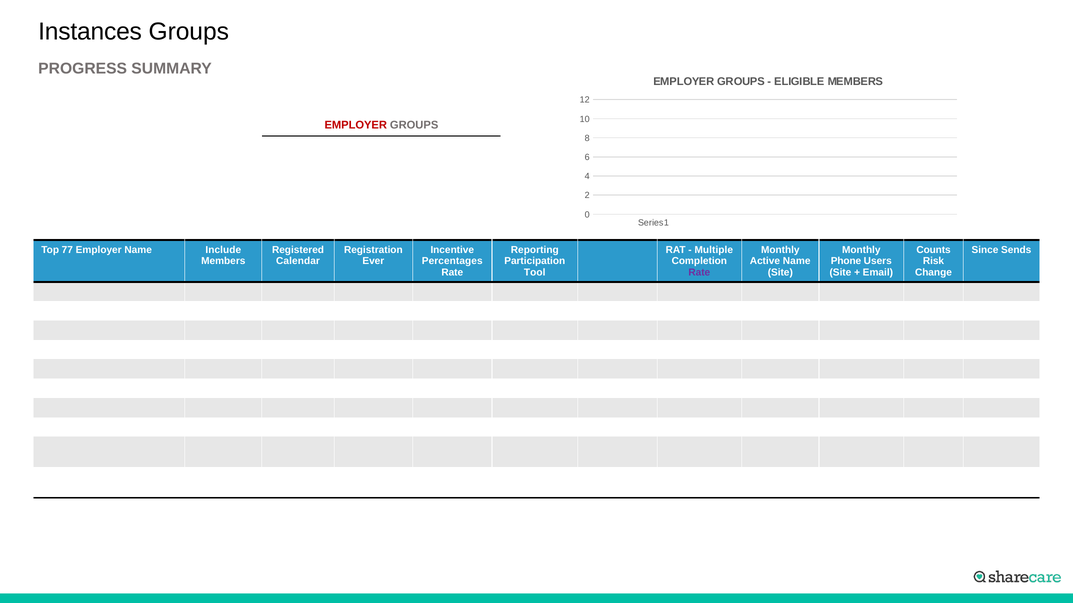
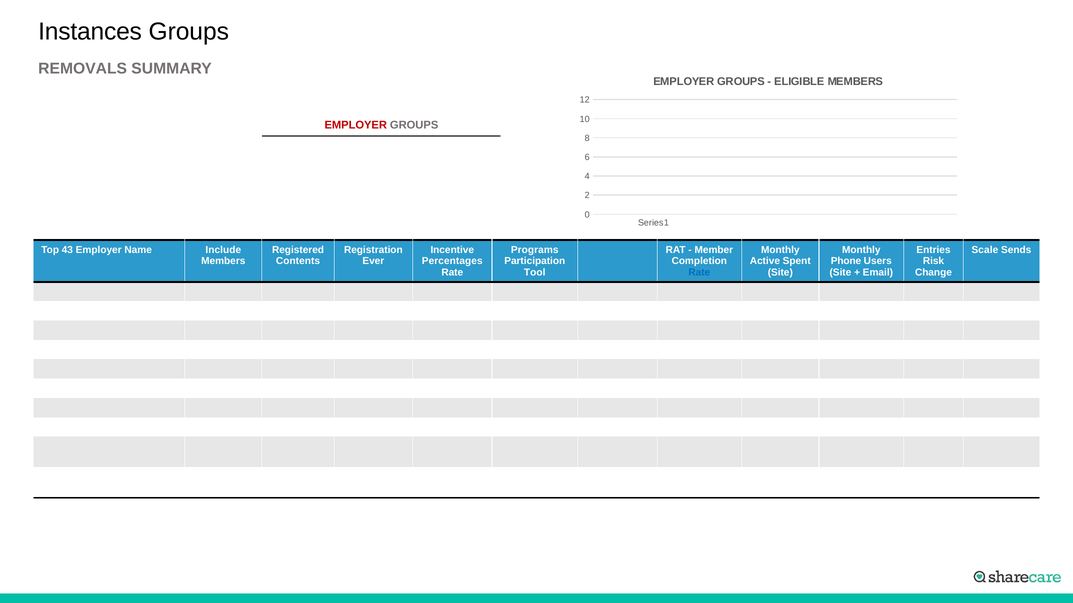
PROGRESS: PROGRESS -> REMOVALS (83, 69)
77: 77 -> 43 (67, 250)
Reporting: Reporting -> Programs (535, 250)
Multiple: Multiple -> Member (714, 250)
Counts: Counts -> Entries (934, 250)
Since: Since -> Scale (985, 250)
Calendar: Calendar -> Contents (298, 261)
Active Name: Name -> Spent (797, 261)
Rate colour: purple -> blue (699, 273)
